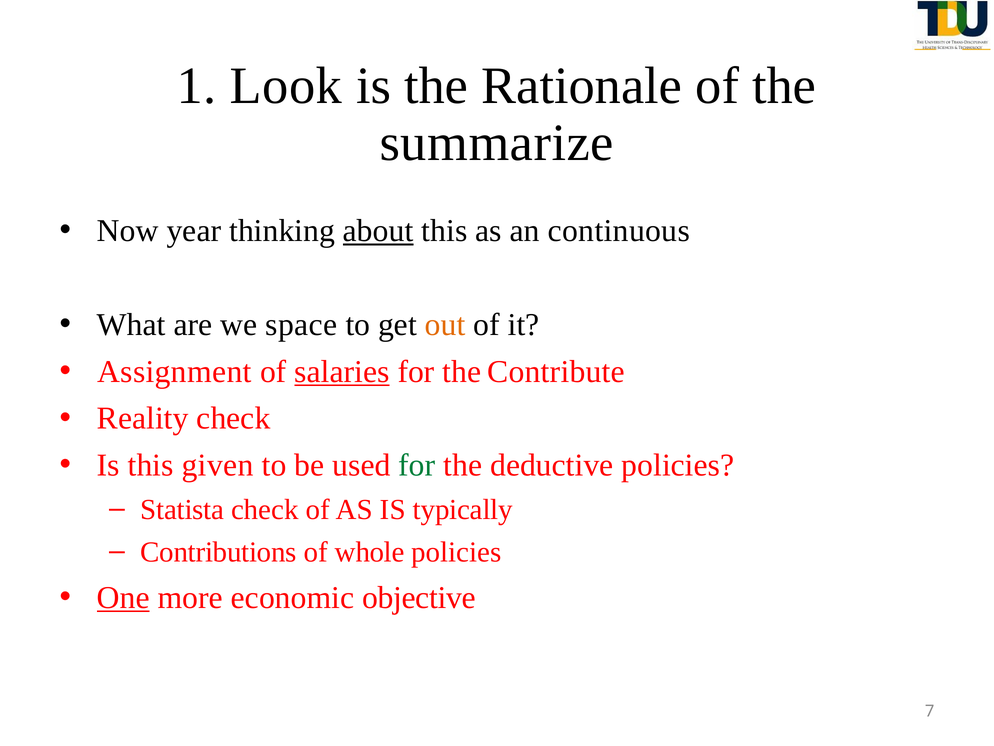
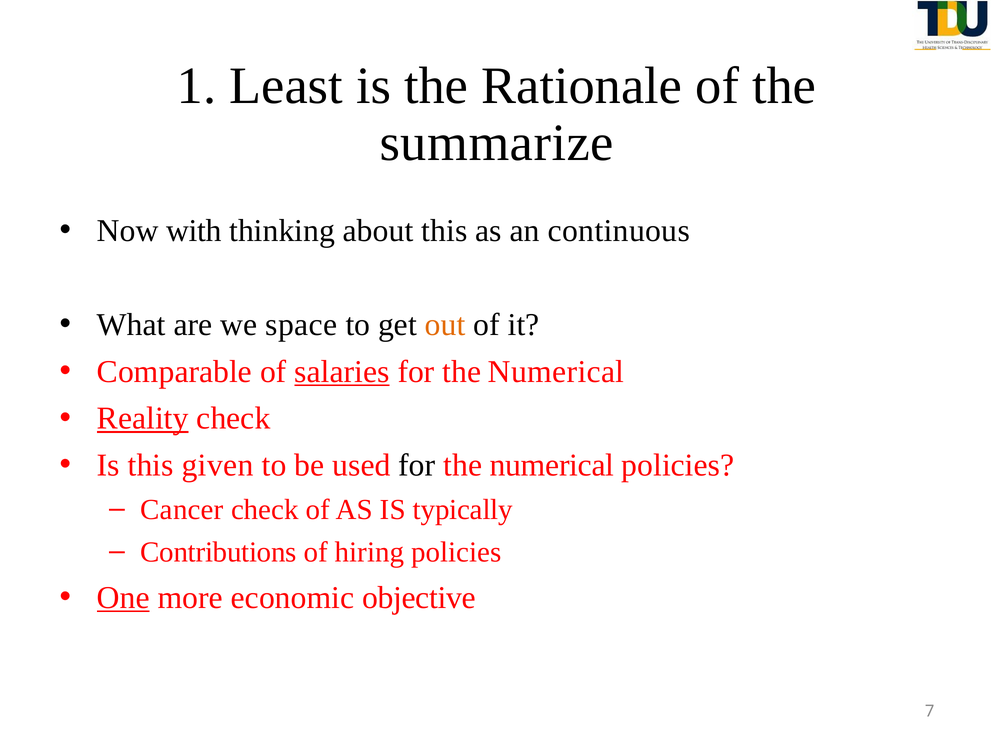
Look: Look -> Least (286, 86)
year: year -> with (194, 231)
about underline: present -> none (378, 231)
Assignment: Assignment -> Comparable (174, 371)
Contribute: Contribute -> Numerical (556, 371)
Reality underline: none -> present (143, 418)
for colour: green -> black (417, 465)
deductive: deductive -> numerical (552, 465)
Statista: Statista -> Cancer (182, 509)
whole: whole -> hiring (370, 552)
